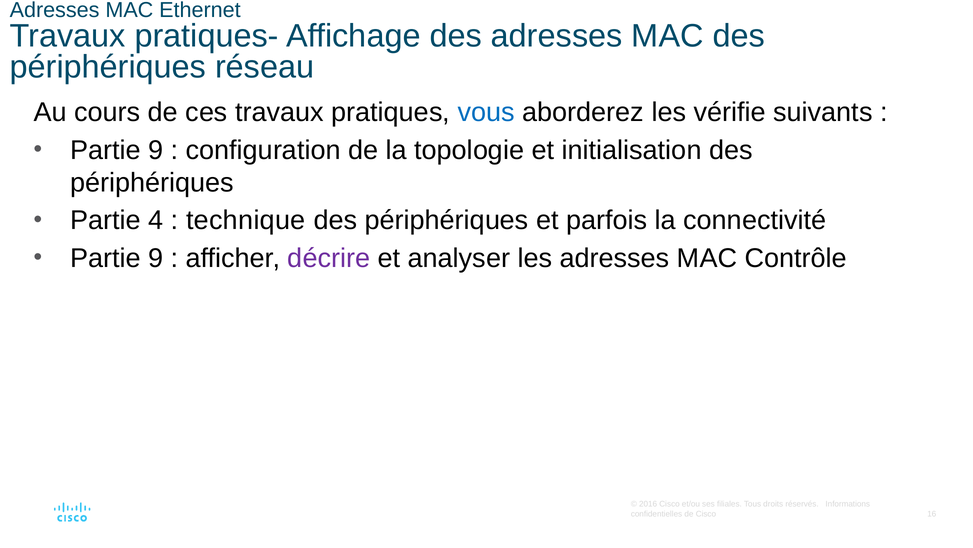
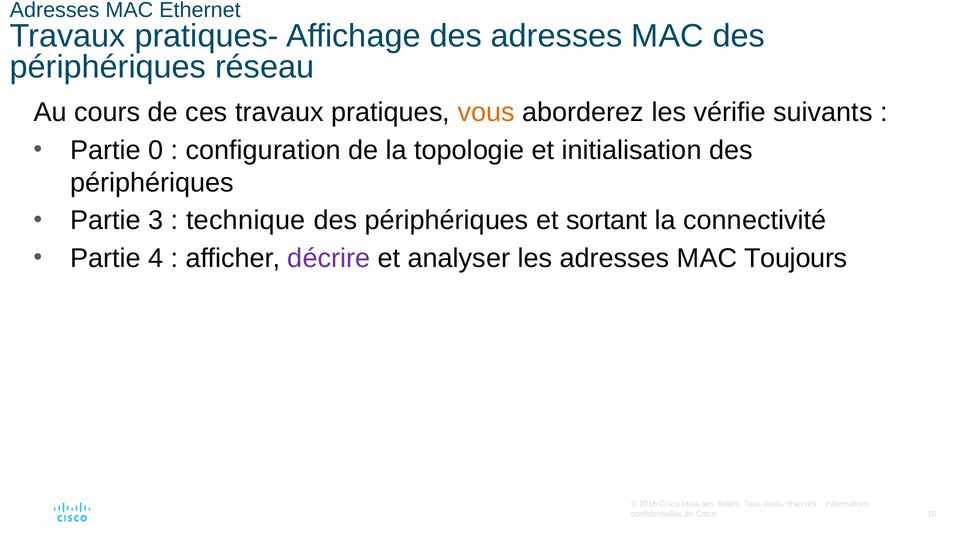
vous colour: blue -> orange (486, 112)
9: 9 -> 0 (156, 150)
4: 4 -> 3 (156, 220)
parfois: parfois -> sortant (607, 220)
9: 9 -> 4 (156, 258)
Contrôle: Contrôle -> Toujours (796, 258)
